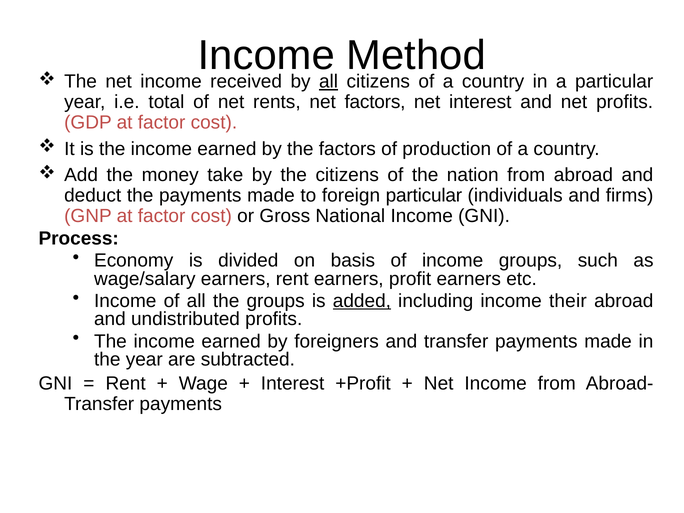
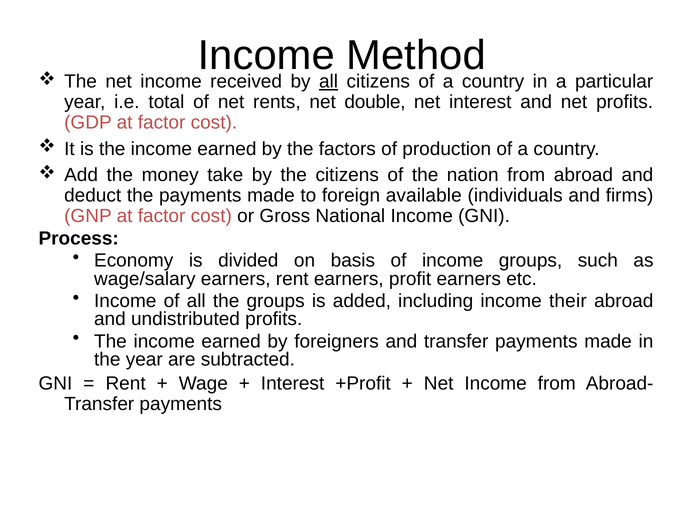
net factors: factors -> double (375, 102)
foreign particular: particular -> available (424, 196)
added underline: present -> none (362, 301)
